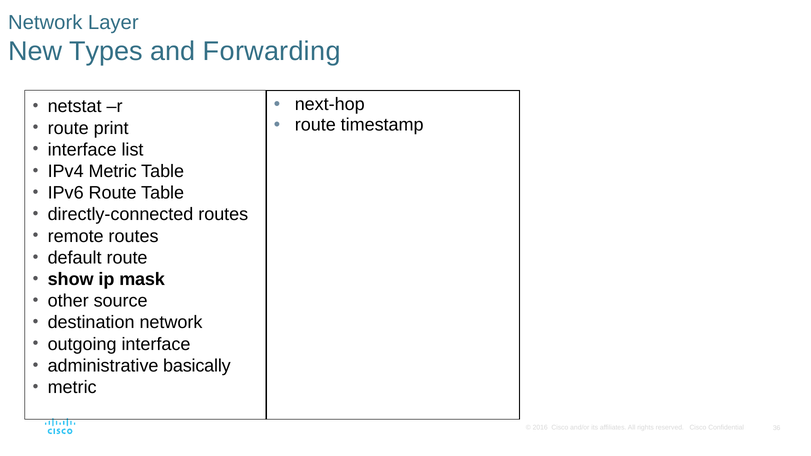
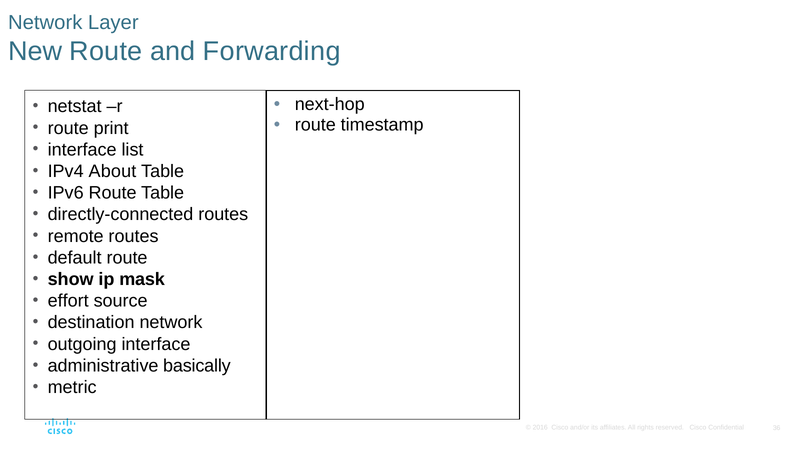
New Types: Types -> Route (106, 51)
IPv4 Metric: Metric -> About (112, 171)
other: other -> effort (68, 301)
